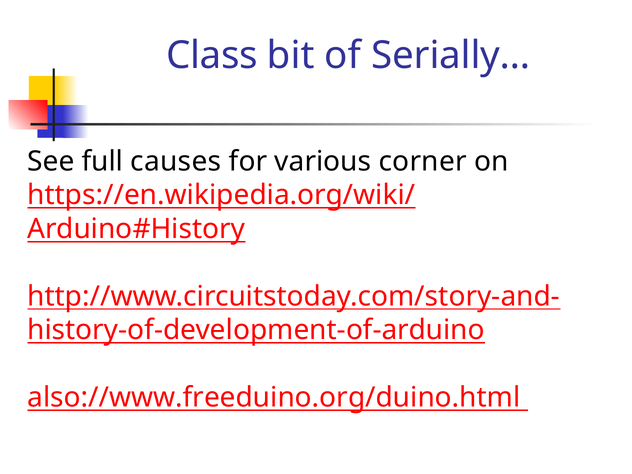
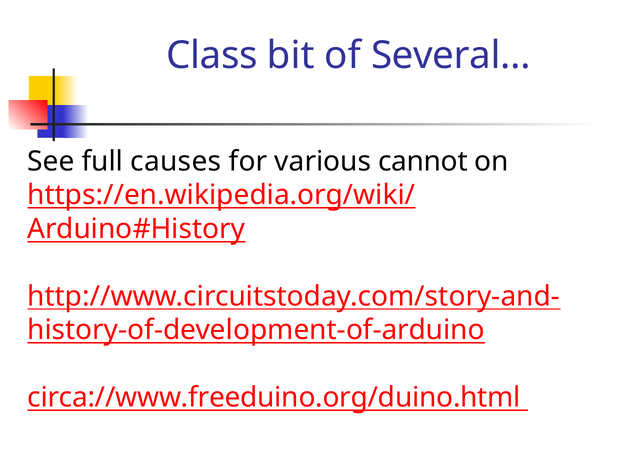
Serially…: Serially… -> Several… (451, 55)
corner: corner -> cannot (423, 161)
also://www.freeduino.org/duino.html: also://www.freeduino.org/duino.html -> circa://www.freeduino.org/duino.html (274, 397)
